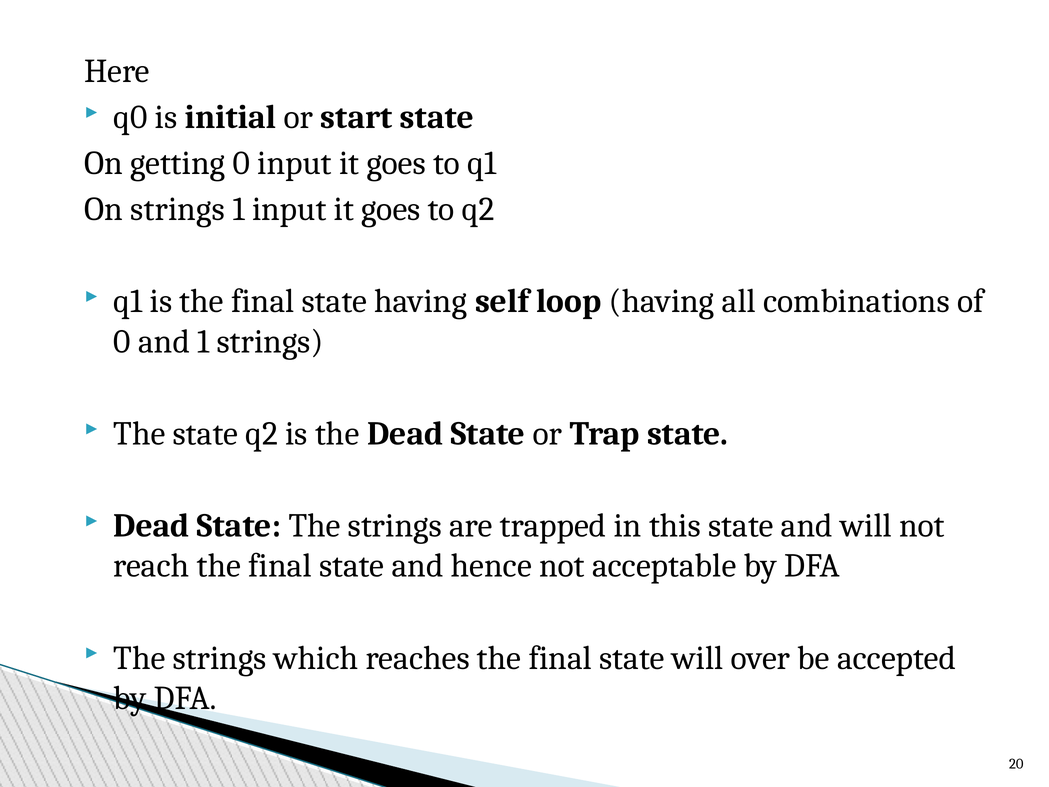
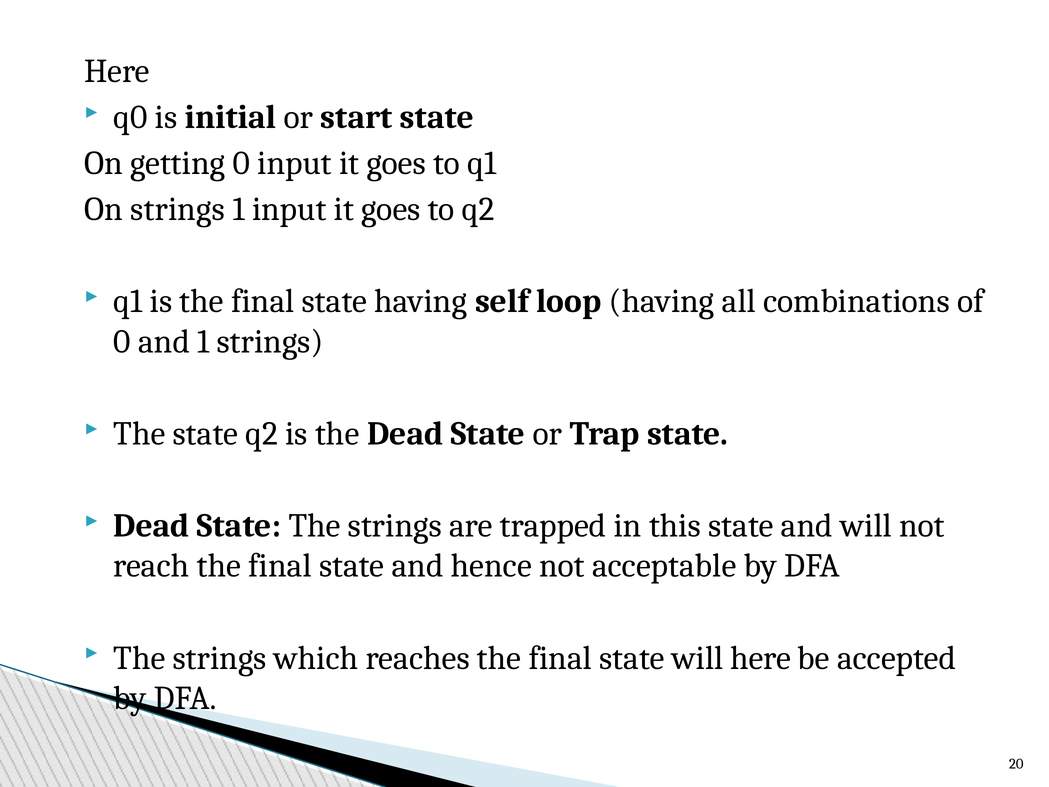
will over: over -> here (761, 658)
